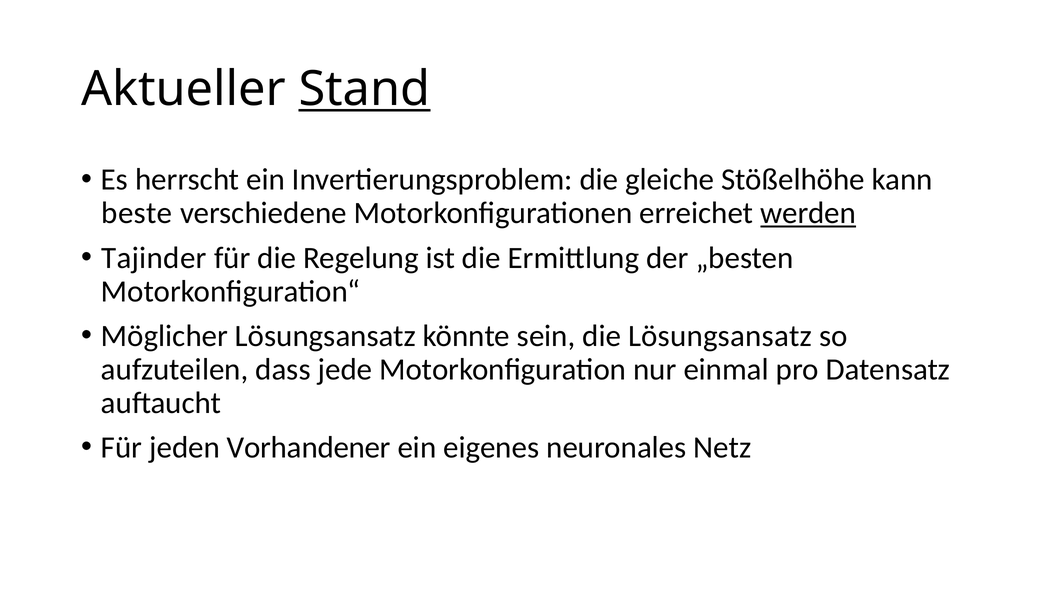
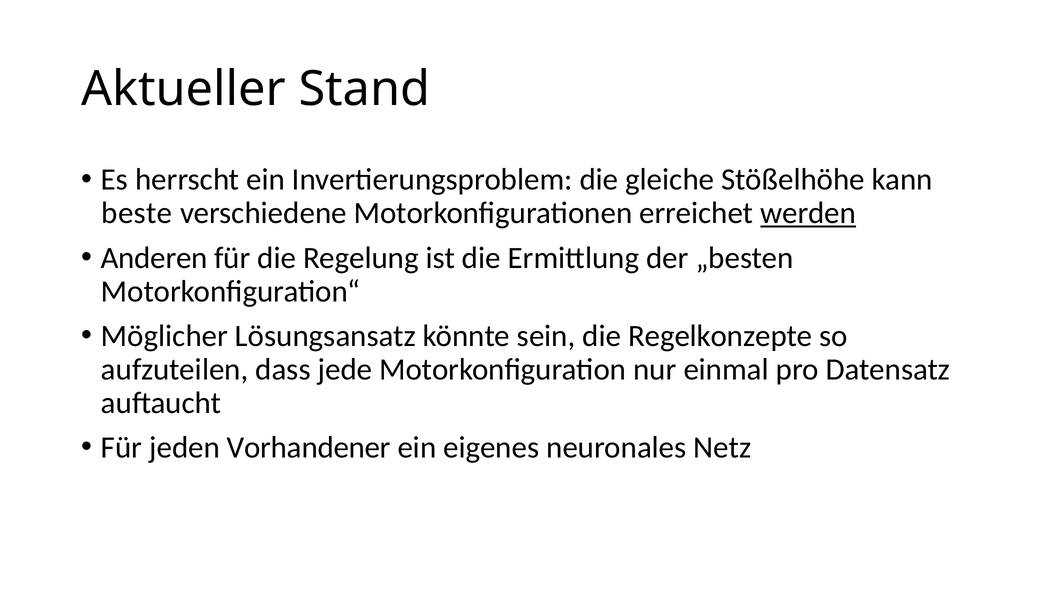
Stand underline: present -> none (365, 89)
Tajinder: Tajinder -> Anderen (154, 258)
die Lösungsansatz: Lösungsansatz -> Regelkonzepte (720, 336)
